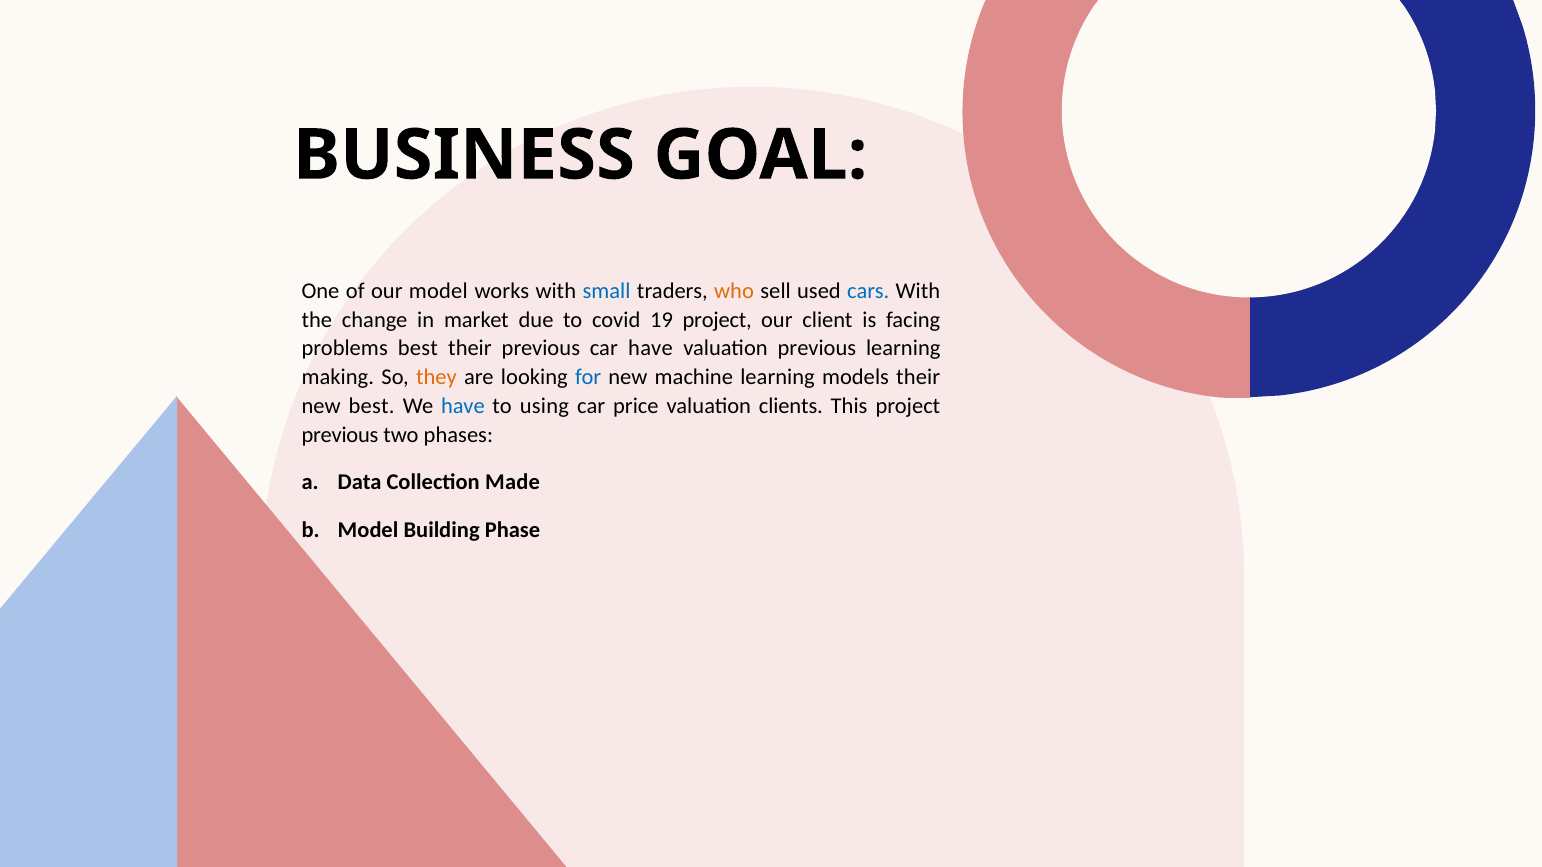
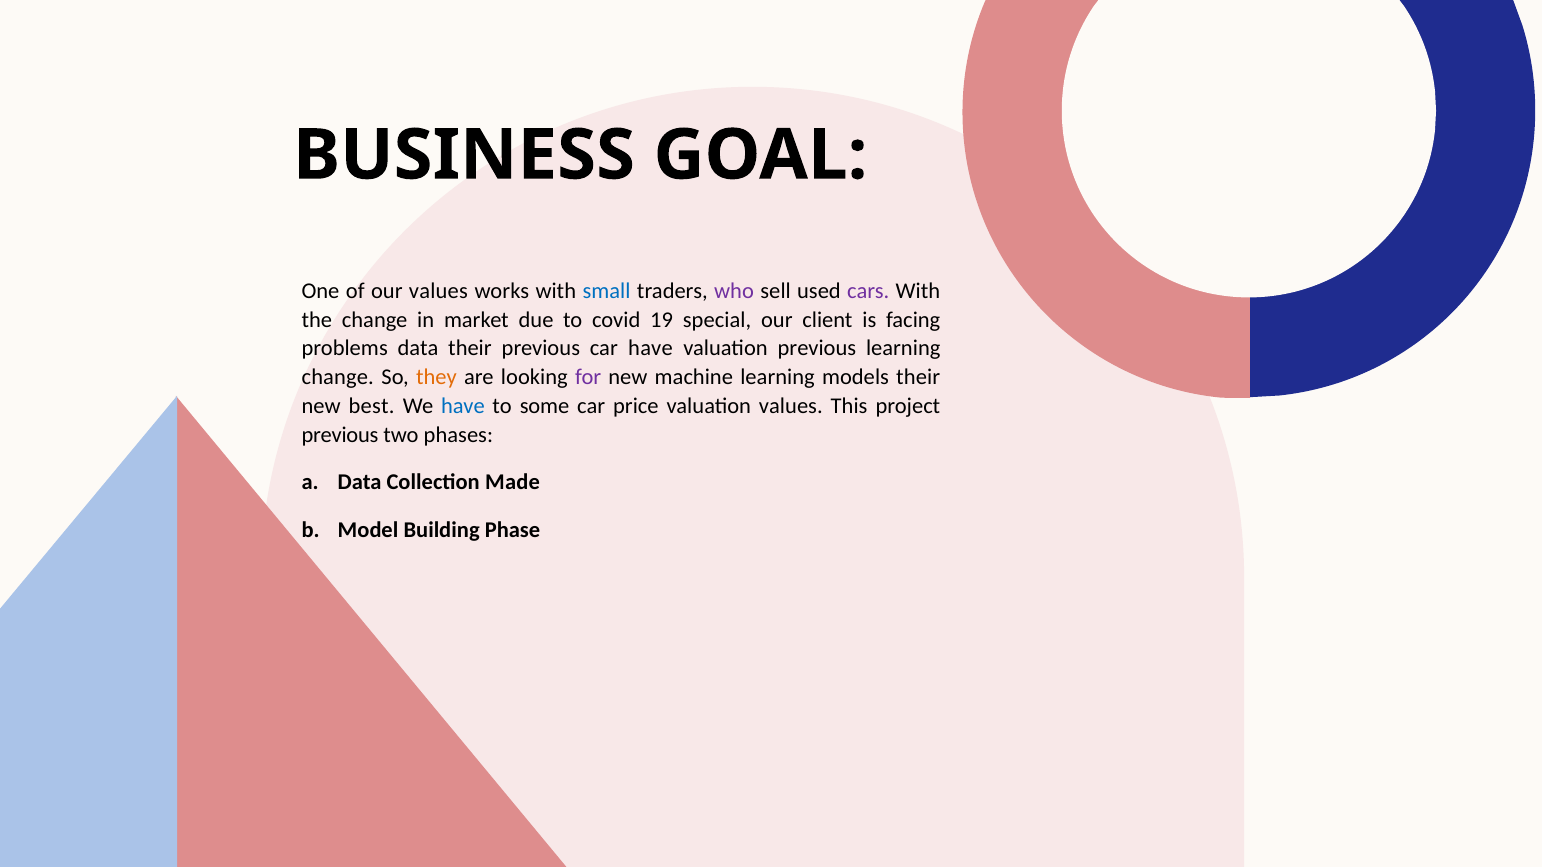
our model: model -> values (438, 291)
who colour: orange -> purple (734, 291)
cars colour: blue -> purple (868, 291)
19 project: project -> special (717, 320)
problems best: best -> data (418, 349)
making: making -> change (338, 378)
for colour: blue -> purple (588, 378)
using: using -> some (545, 406)
valuation clients: clients -> values (791, 406)
